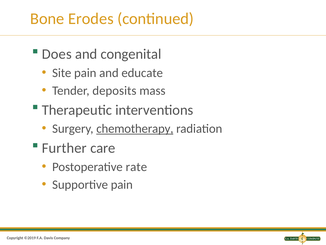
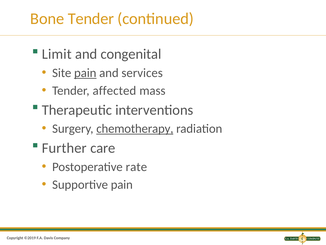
Bone Erodes: Erodes -> Tender (91, 19)
Does: Does -> Limit (57, 54)
pain underline: none -> present (85, 73)
educate: educate -> services (142, 73)
deposits: deposits -> affected (114, 90)
